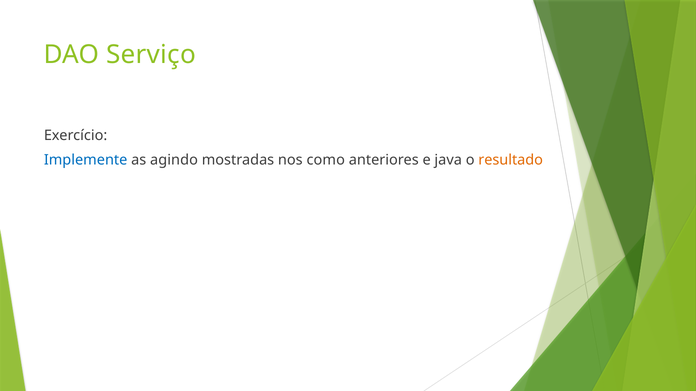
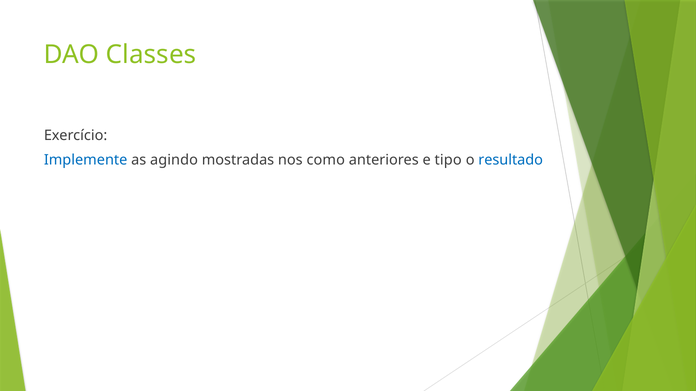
Serviço: Serviço -> Classes (151, 55)
java: java -> tipo (448, 160)
resultado colour: orange -> blue (511, 160)
